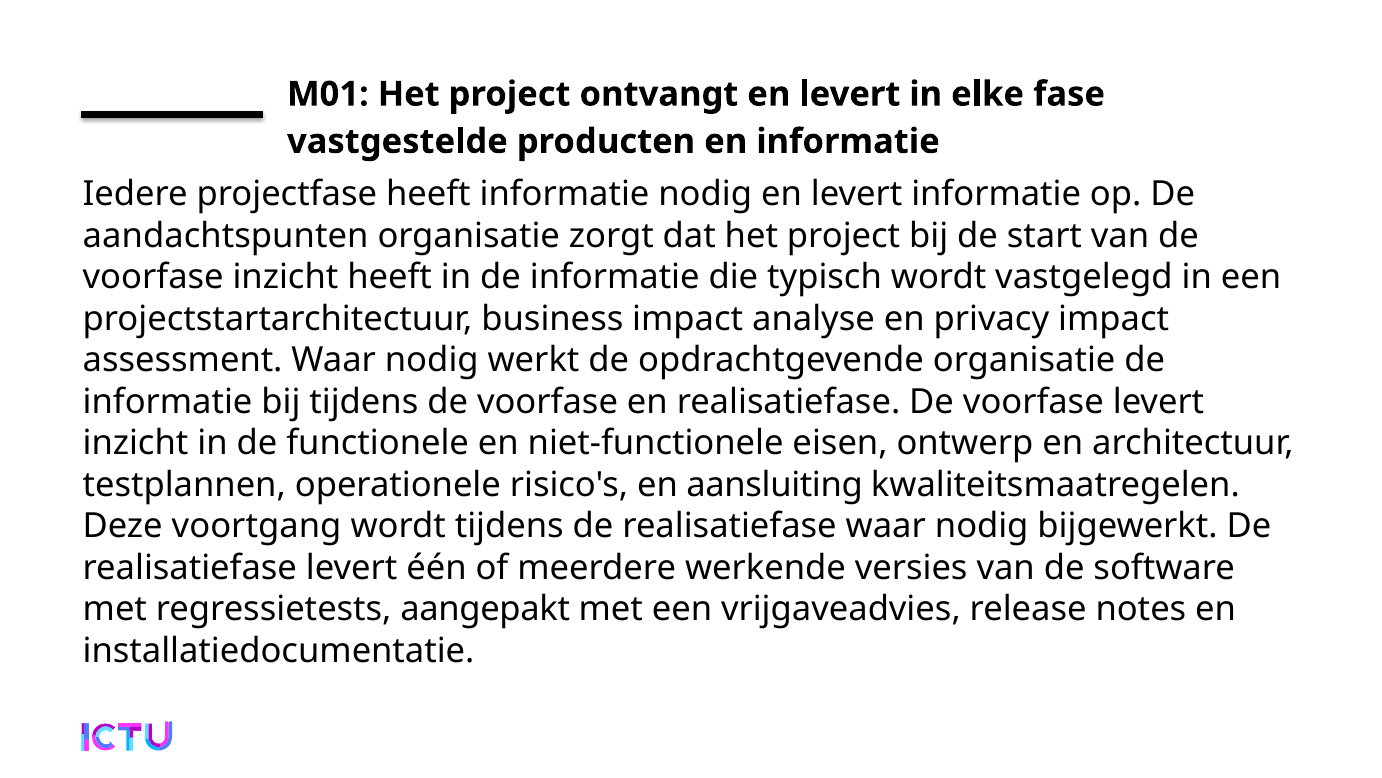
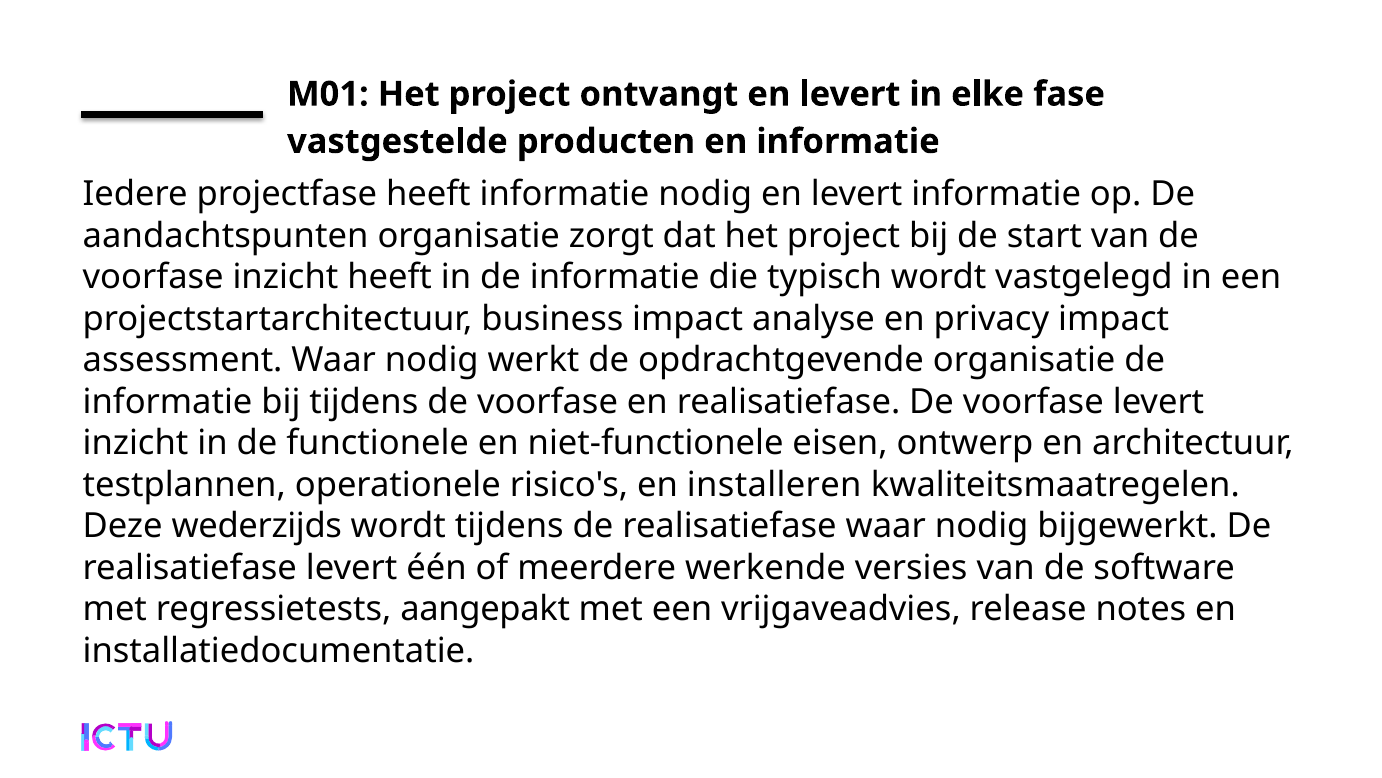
aansluiting: aansluiting -> installeren (774, 484)
voortgang: voortgang -> wederzijds (257, 526)
